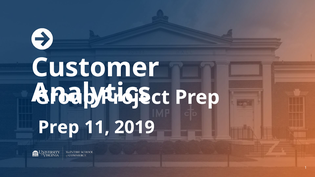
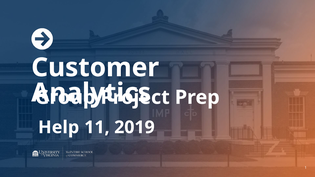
Prep: Prep -> Help (59, 127)
